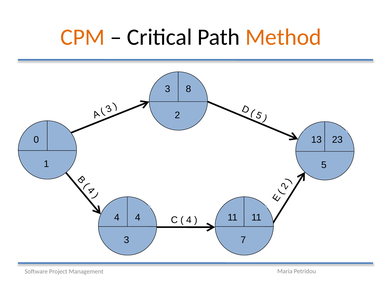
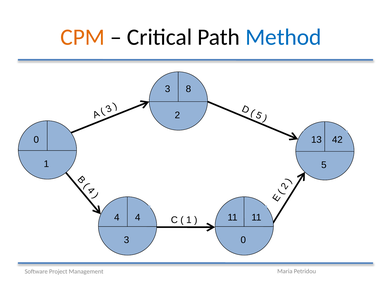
Method colour: orange -> blue (283, 37)
23: 23 -> 42 (337, 140)
4: 4 -> 1 (189, 220)
3 7: 7 -> 0 (243, 240)
